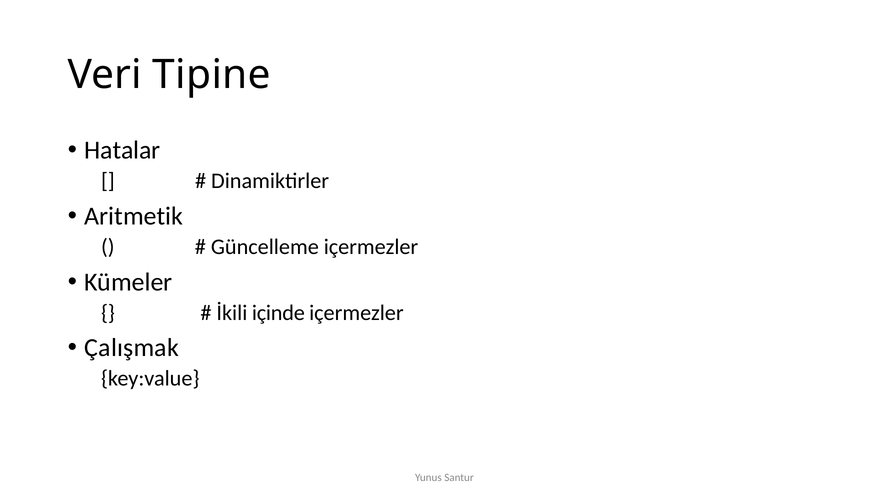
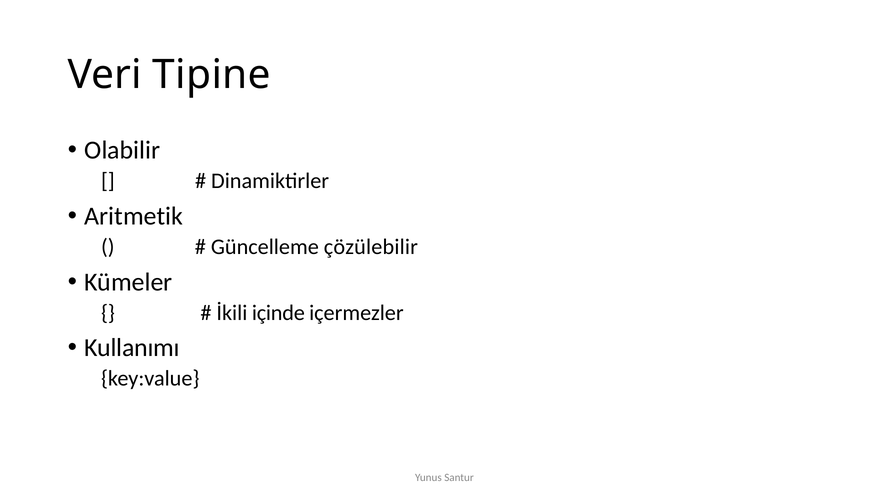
Hatalar: Hatalar -> Olabilir (122, 150)
Güncelleme içermezler: içermezler -> çözülebilir (371, 247)
Çalışmak: Çalışmak -> Kullanımı (132, 348)
